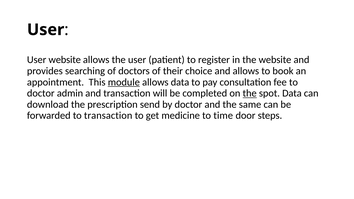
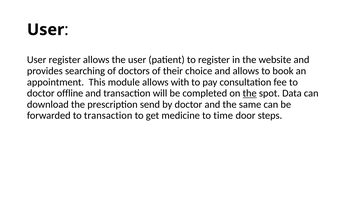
User website: website -> register (65, 60)
module underline: present -> none (124, 82)
allows data: data -> with (180, 82)
admin: admin -> offline (70, 93)
